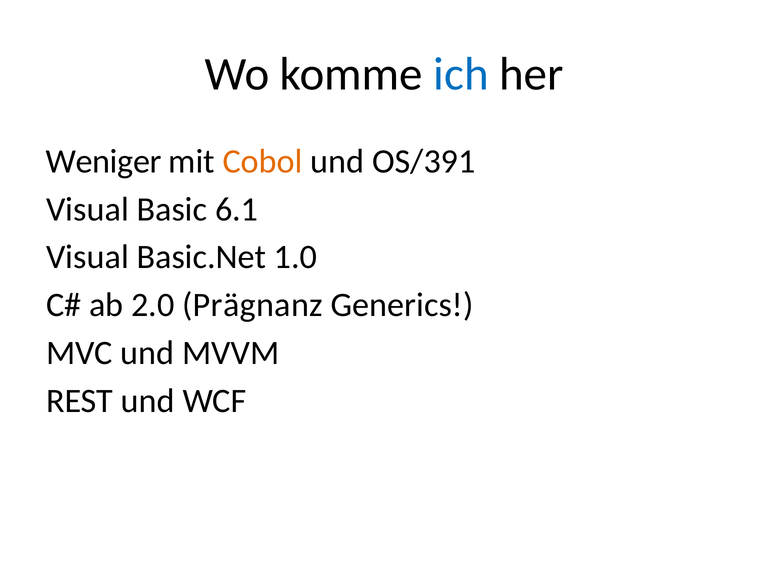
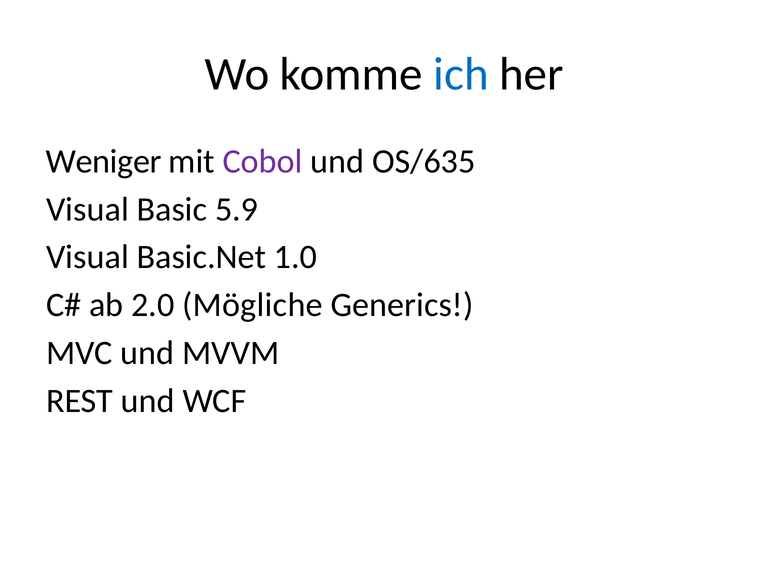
Cobol colour: orange -> purple (263, 161)
OS/391: OS/391 -> OS/635 (424, 161)
6.1: 6.1 -> 5.9 (237, 209)
Prägnanz: Prägnanz -> Mögliche (253, 305)
